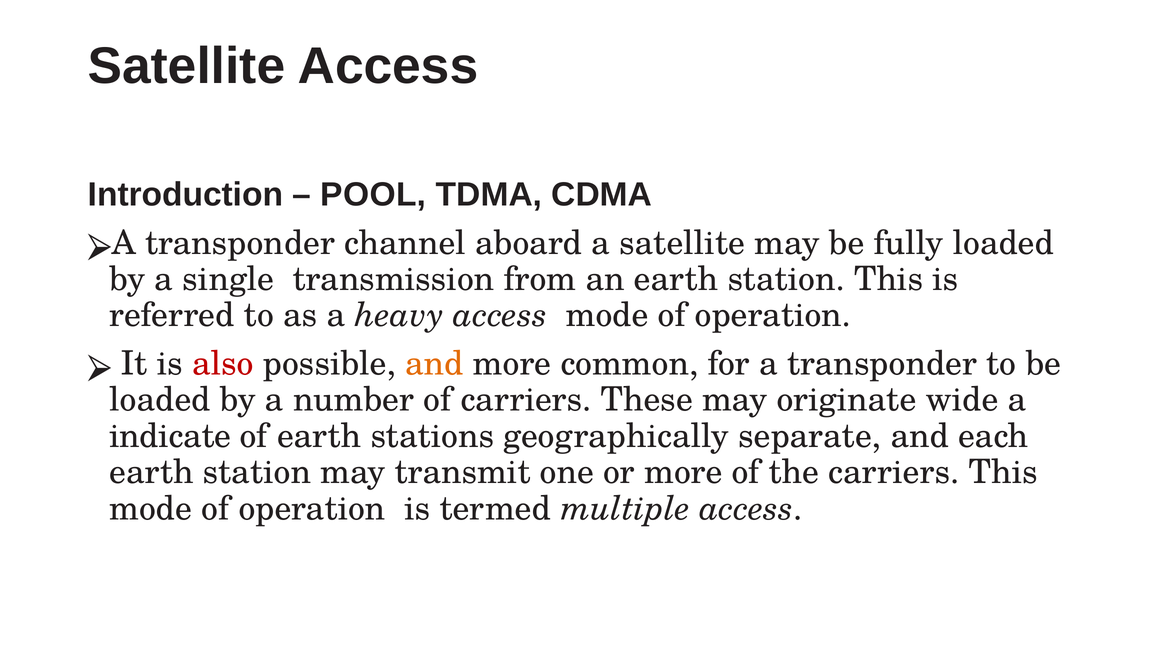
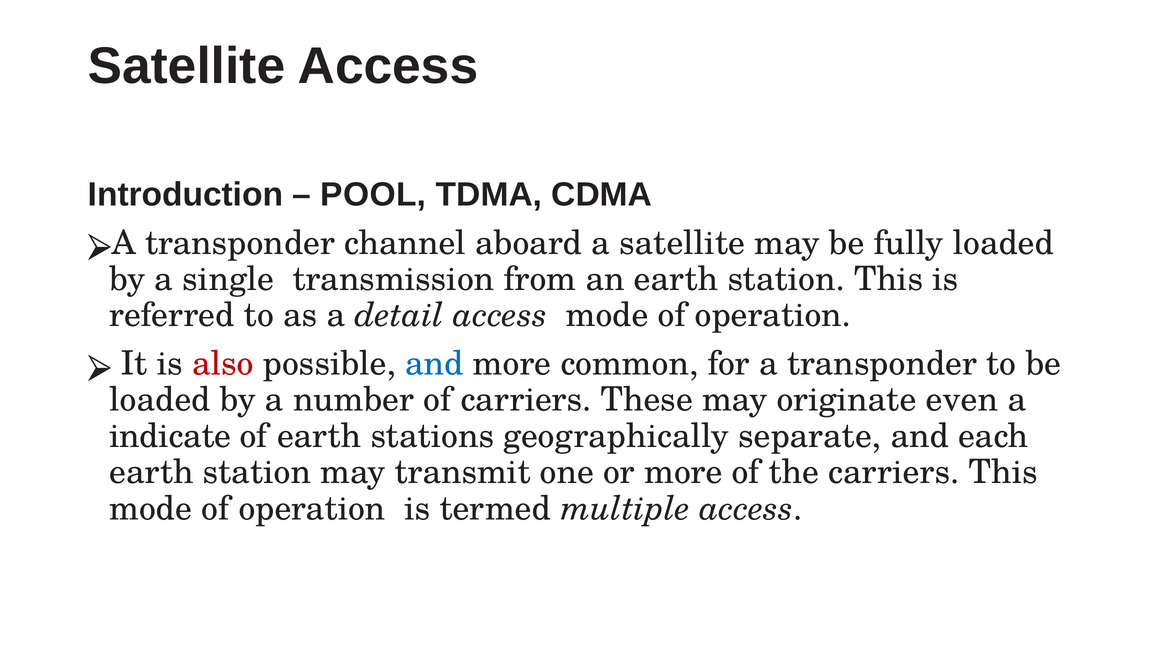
heavy: heavy -> detail (399, 315)
and colour: orange -> blue (434, 364)
wide: wide -> even (962, 400)
